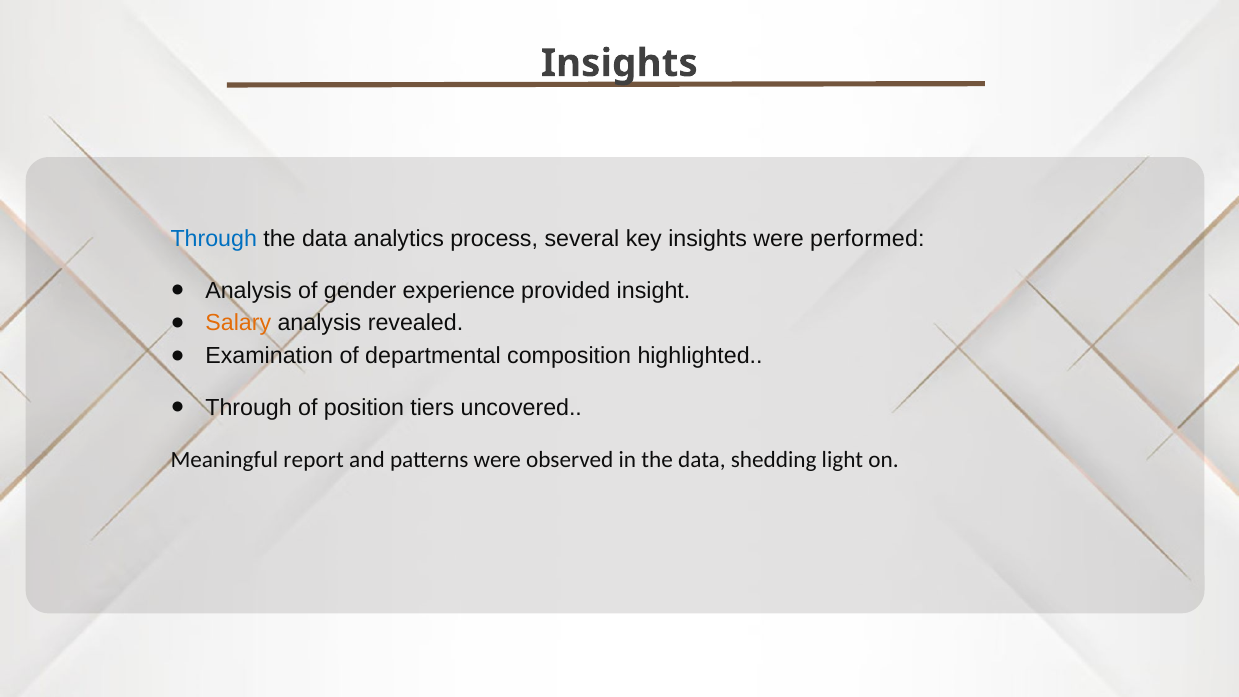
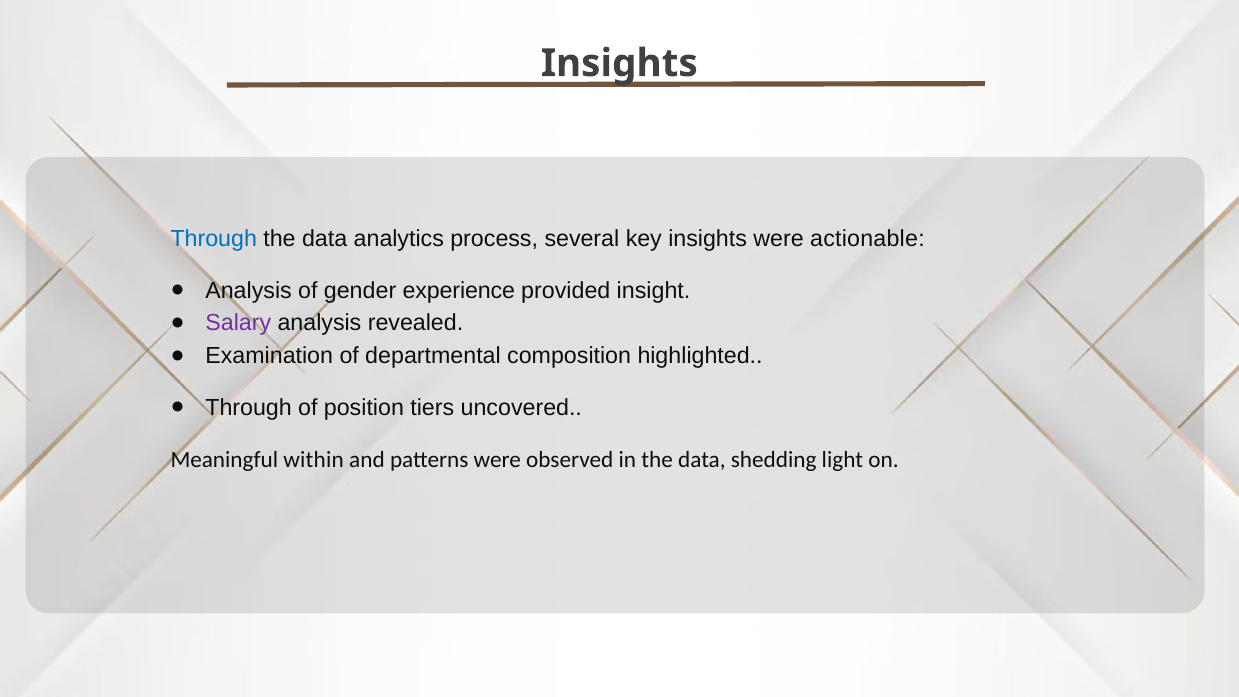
performed: performed -> actionable (867, 239)
Salary colour: orange -> purple (238, 323)
report: report -> within (314, 459)
